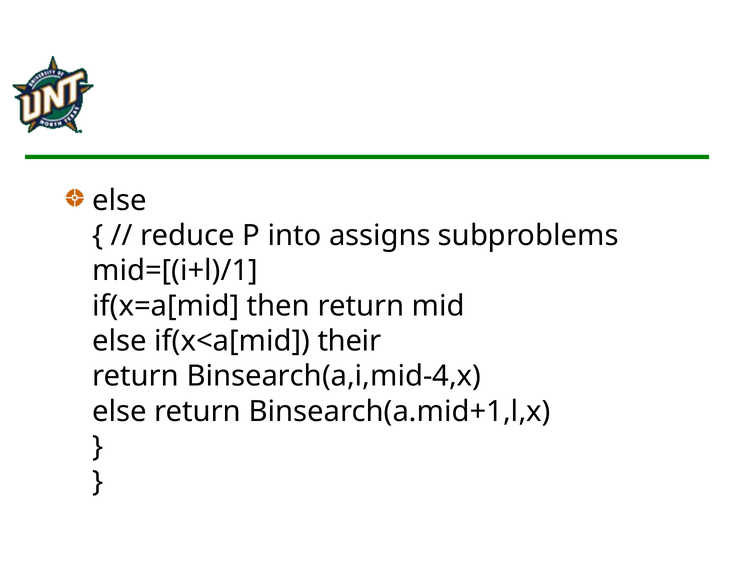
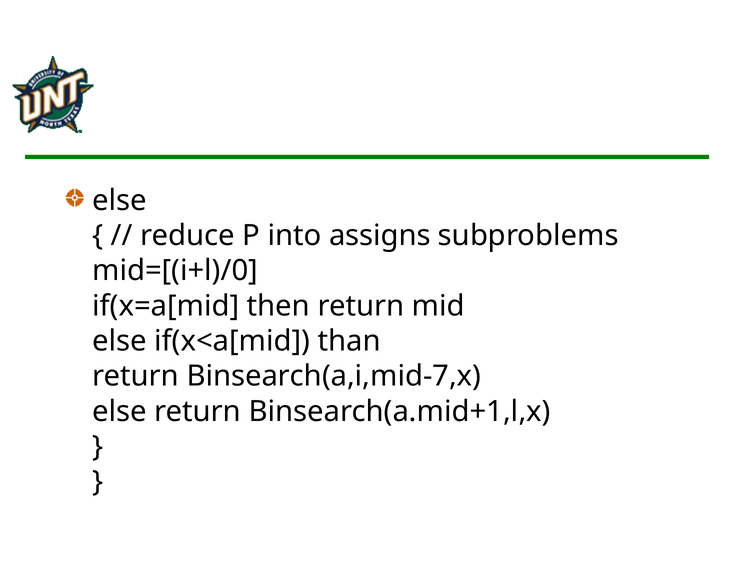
mid=[(i+l)/1: mid=[(i+l)/1 -> mid=[(i+l)/0 (175, 271)
their: their -> than (349, 341)
Binsearch(a,i,mid-4,x: Binsearch(a,i,mid-4,x -> Binsearch(a,i,mid-7,x (334, 376)
